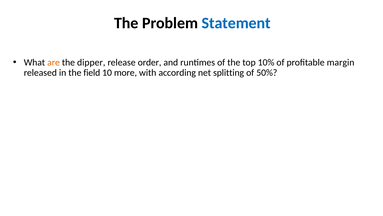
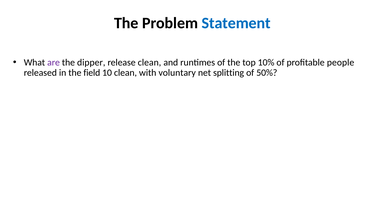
are colour: orange -> purple (54, 62)
release order: order -> clean (149, 62)
margin: margin -> people (341, 62)
10 more: more -> clean (125, 73)
according: according -> voluntary (177, 73)
